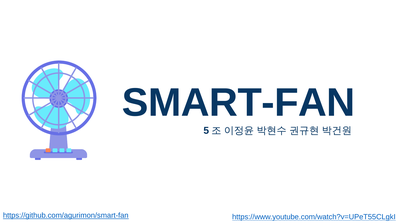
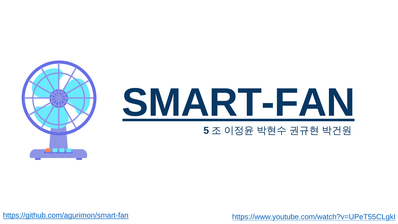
SMART-FAN underline: none -> present (239, 103)
